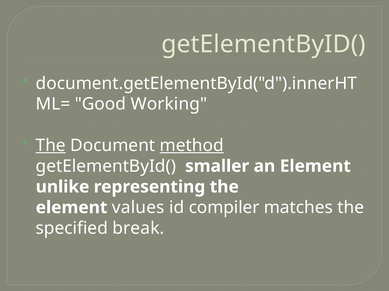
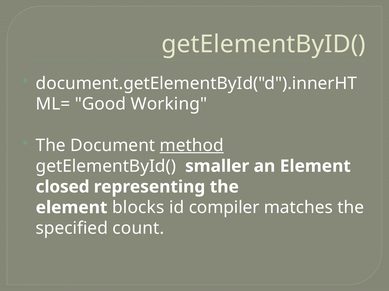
The underline: present -> none (51, 146)
unlike: unlike -> closed (63, 187)
values: values -> blocks (138, 208)
break: break -> count (138, 229)
